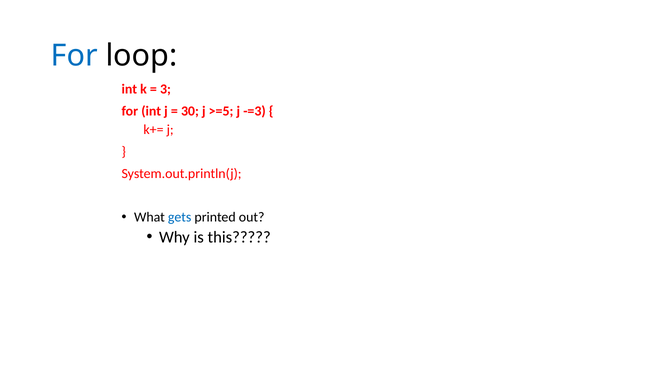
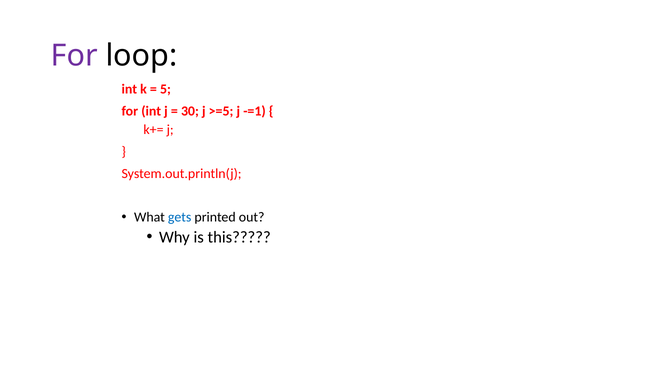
For colour: blue -> purple (74, 56)
3: 3 -> 5 (165, 90)
-=3: -=3 -> -=1 (254, 111)
